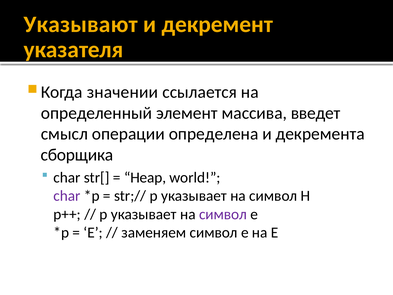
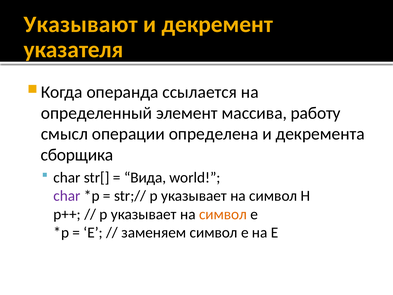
значении: значении -> операнда (123, 92)
введет: введет -> работу (316, 113)
Heap: Heap -> Вида (145, 177)
символ colour: purple -> orange (223, 214)
